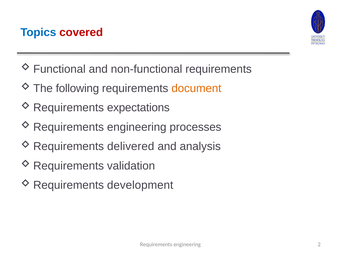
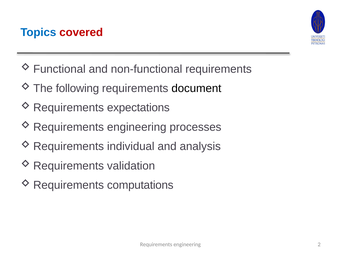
document colour: orange -> black (196, 88)
delivered: delivered -> individual (131, 146)
development: development -> computations (140, 185)
